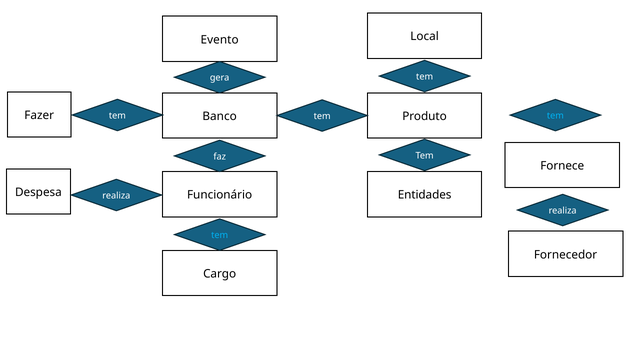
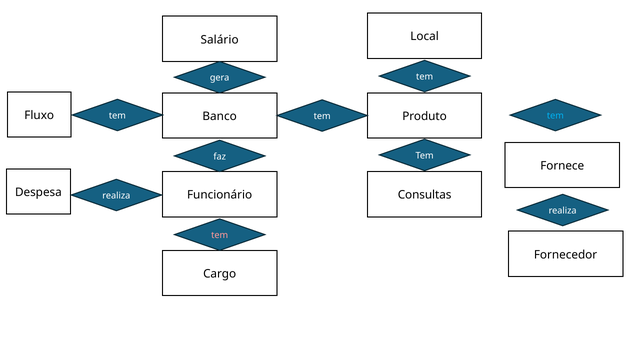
Evento: Evento -> Salário (220, 40)
Fazer: Fazer -> Fluxo (39, 115)
Entidades: Entidades -> Consultas (425, 195)
tem colour: light blue -> pink (220, 235)
